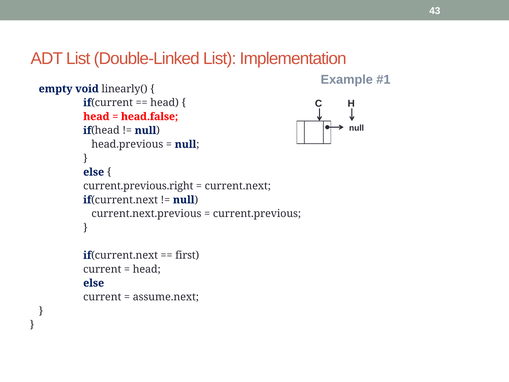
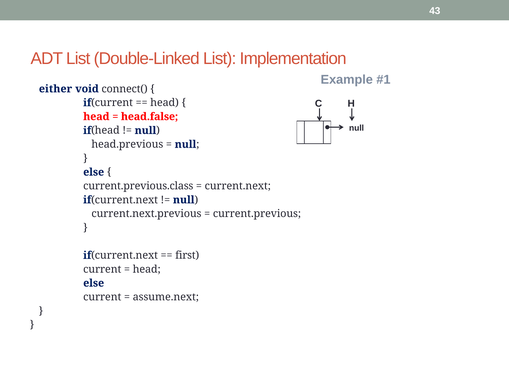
empty: empty -> either (56, 89)
linearly(: linearly( -> connect( (125, 89)
current.previous.right: current.previous.right -> current.previous.class (138, 186)
